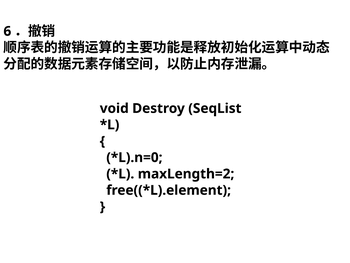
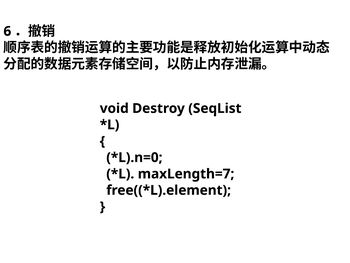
maxLength=2: maxLength=2 -> maxLength=7 (186, 174)
